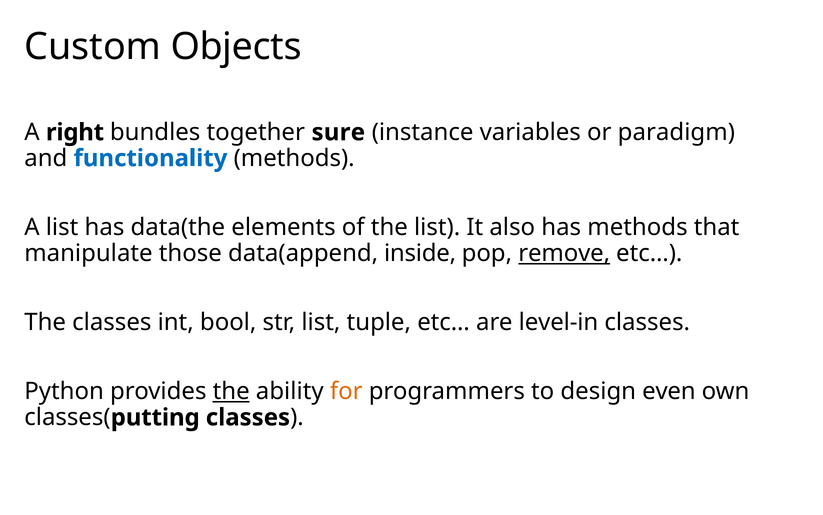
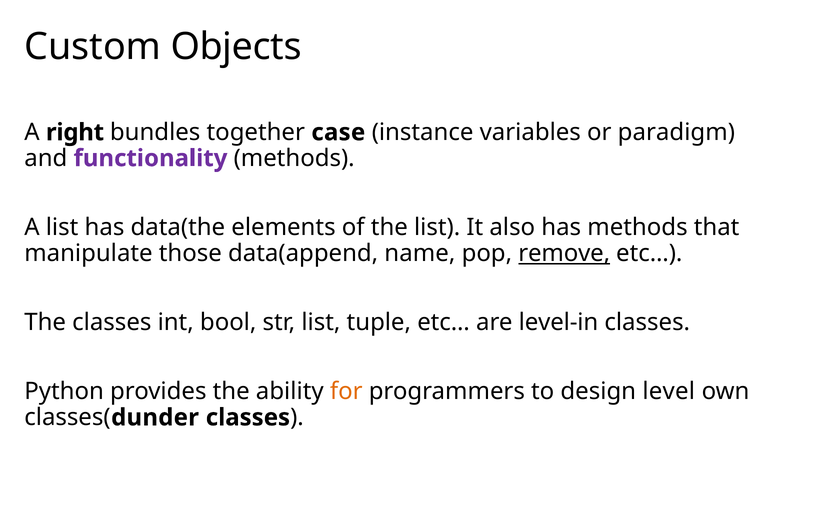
sure: sure -> case (338, 132)
functionality colour: blue -> purple (150, 158)
inside: inside -> name (420, 253)
the underline: present -> none (231, 391)
even: even -> level (669, 391)
putting: putting -> dunder (155, 417)
